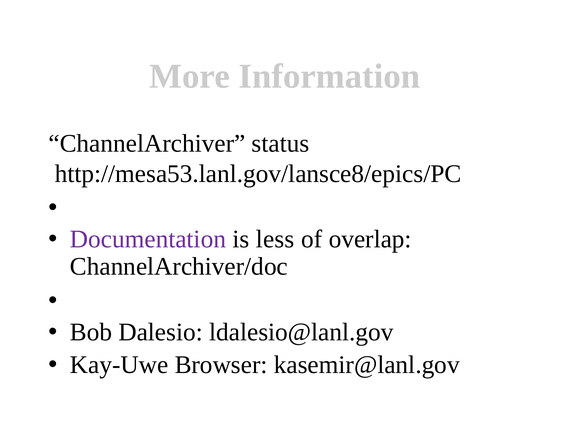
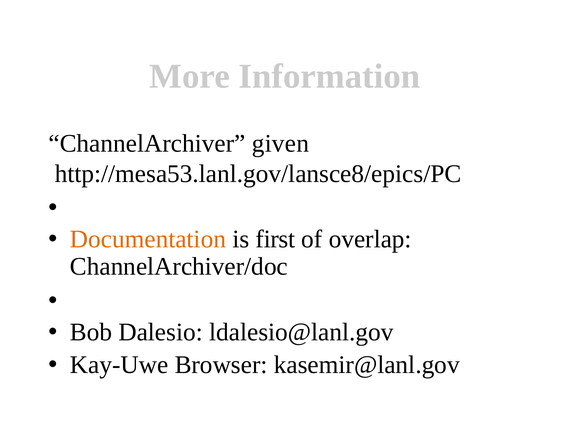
status: status -> given (280, 143)
Documentation colour: purple -> orange (148, 239)
less: less -> first (275, 239)
